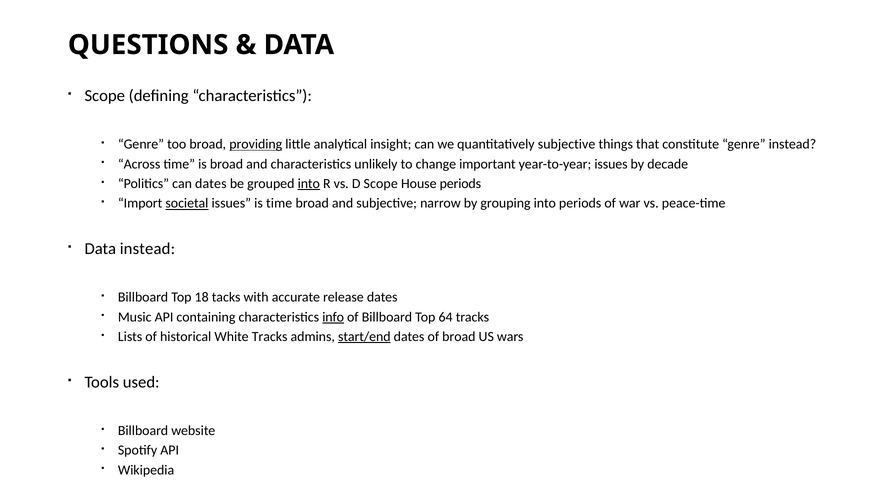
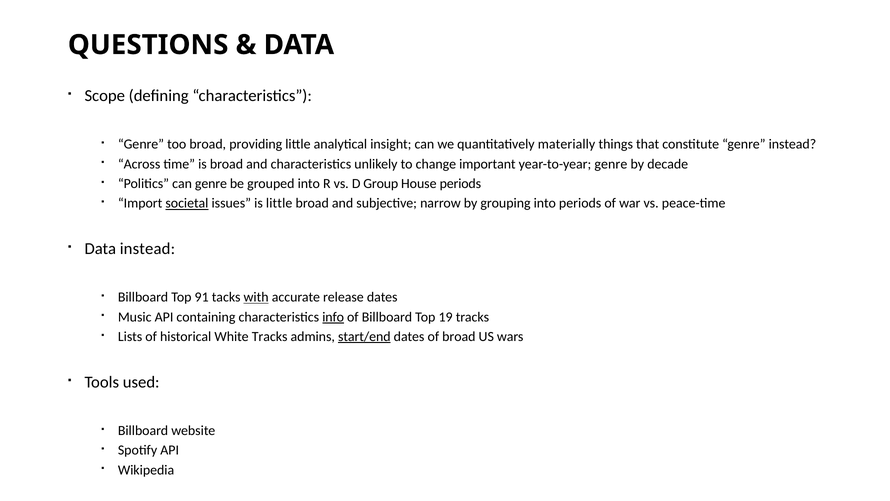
providing underline: present -> none (256, 144)
quantitatively subjective: subjective -> materially (567, 144)
year-to-year issues: issues -> genre (611, 164)
can dates: dates -> genre (211, 184)
into underline: present -> none (309, 184)
D Scope: Scope -> Group (381, 184)
is time: time -> little (279, 203)
18: 18 -> 91 (202, 297)
with underline: none -> present (256, 297)
64: 64 -> 19 (446, 317)
